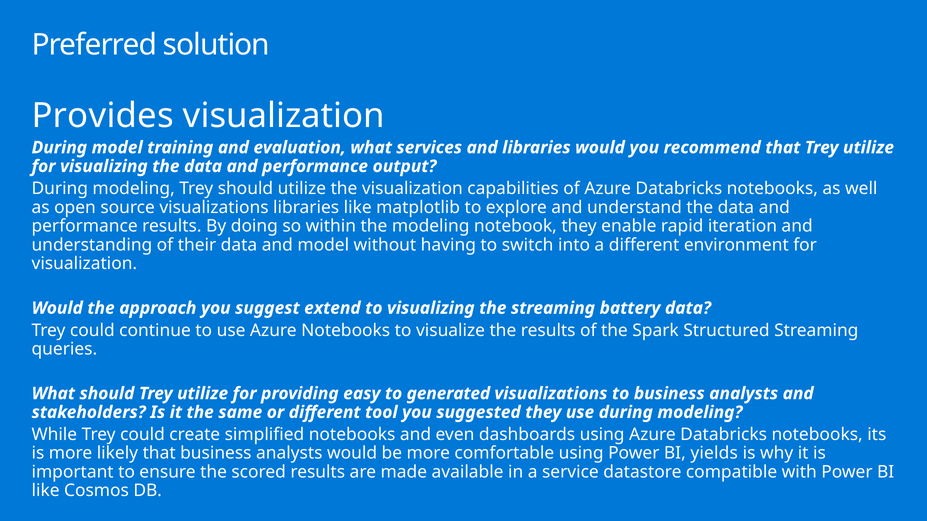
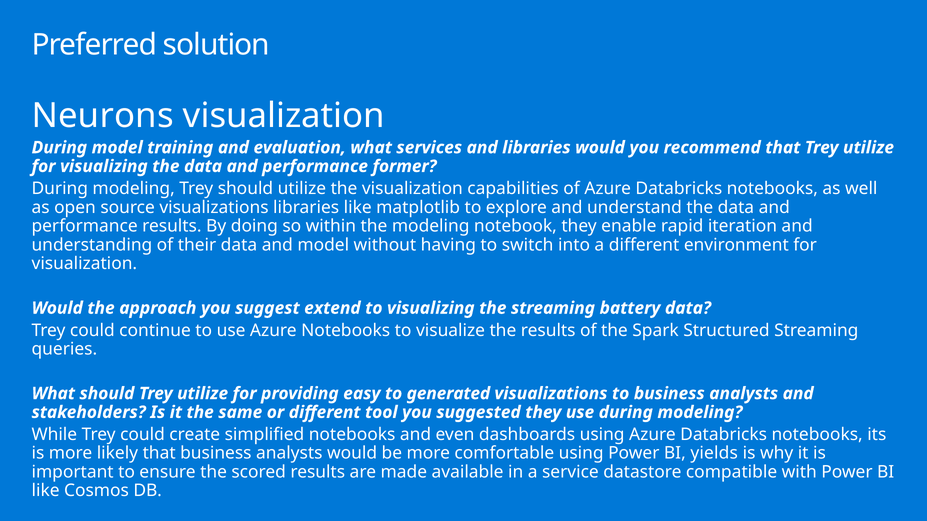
Provides: Provides -> Neurons (103, 116)
output: output -> former (405, 166)
